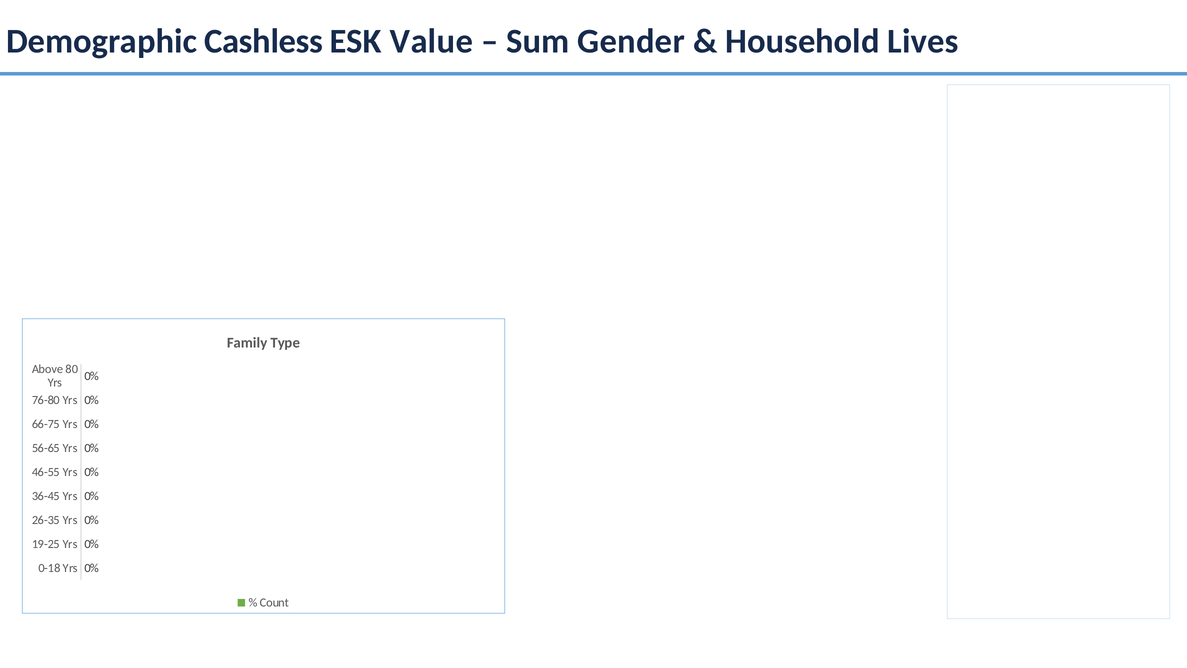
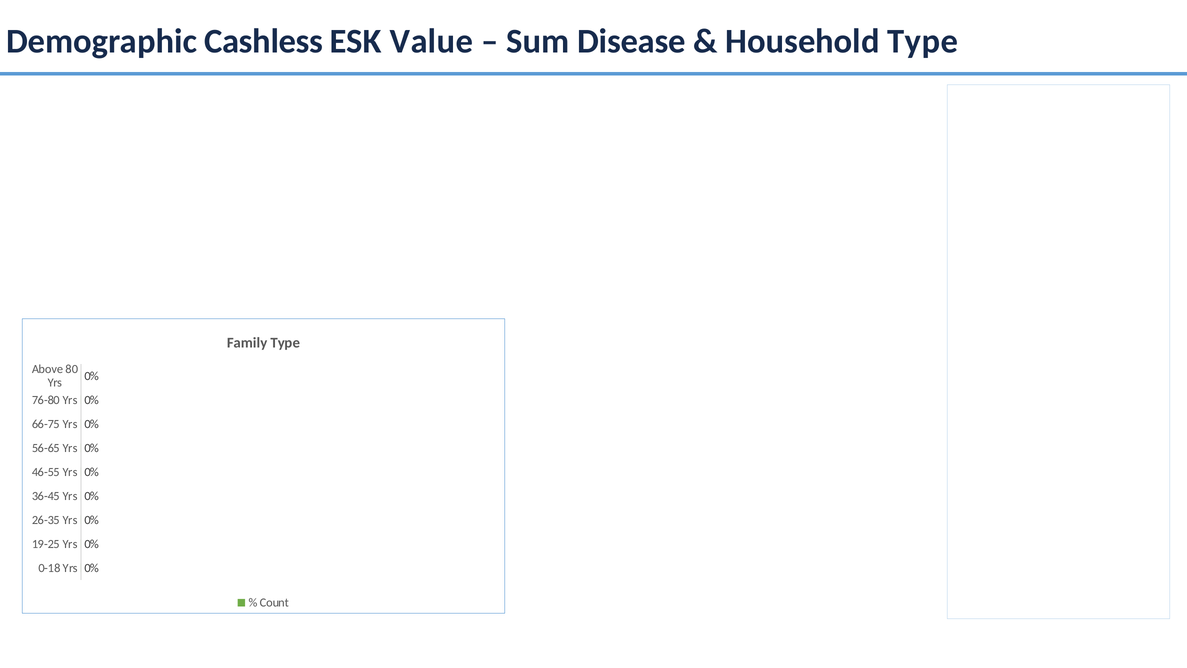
Gender: Gender -> Disease (631, 41)
Household Lives: Lives -> Type (923, 41)
